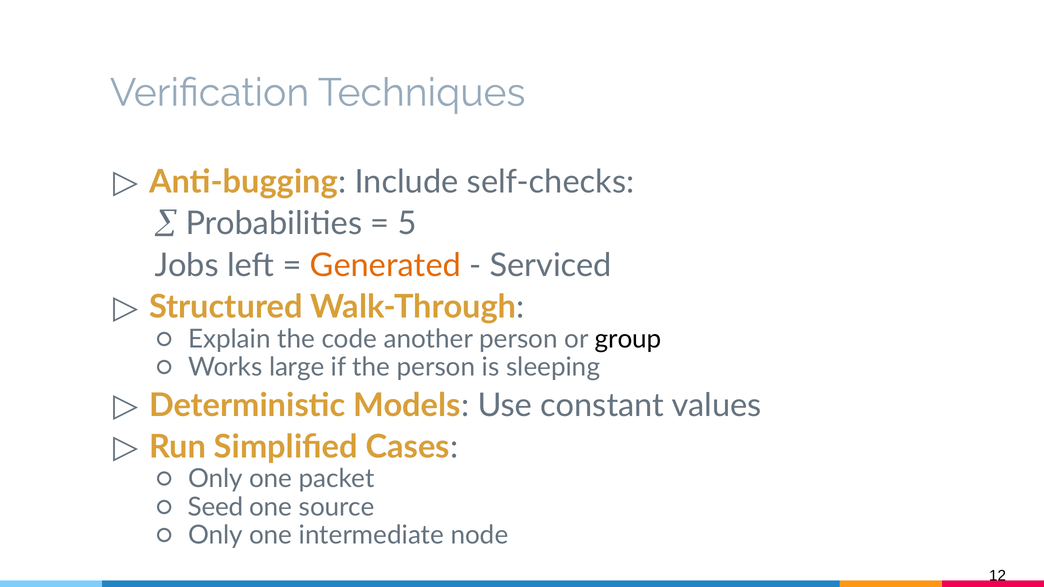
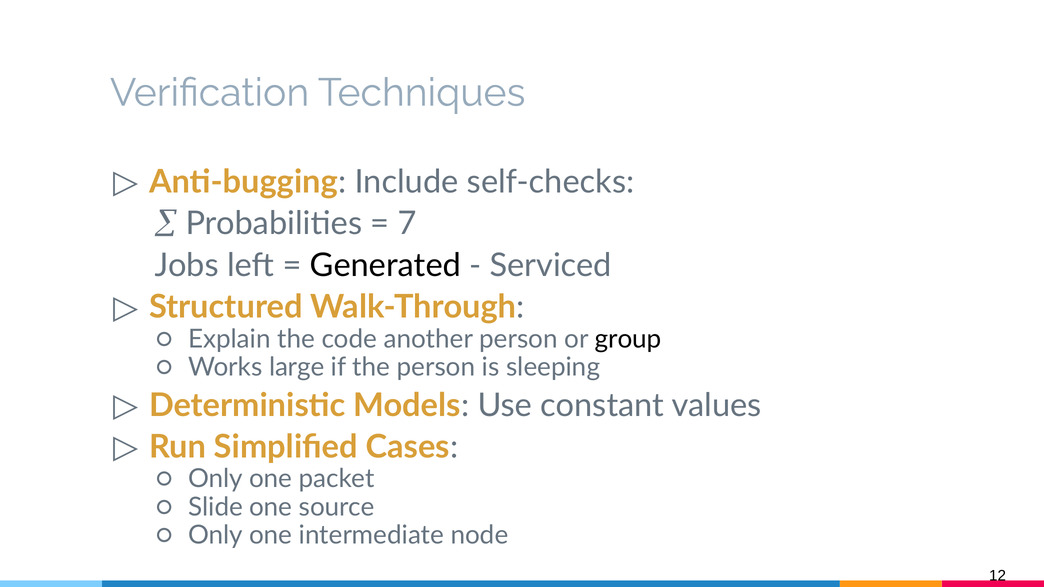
5: 5 -> 7 (407, 224)
Generated colour: orange -> black (385, 266)
Seed: Seed -> Slide (216, 507)
